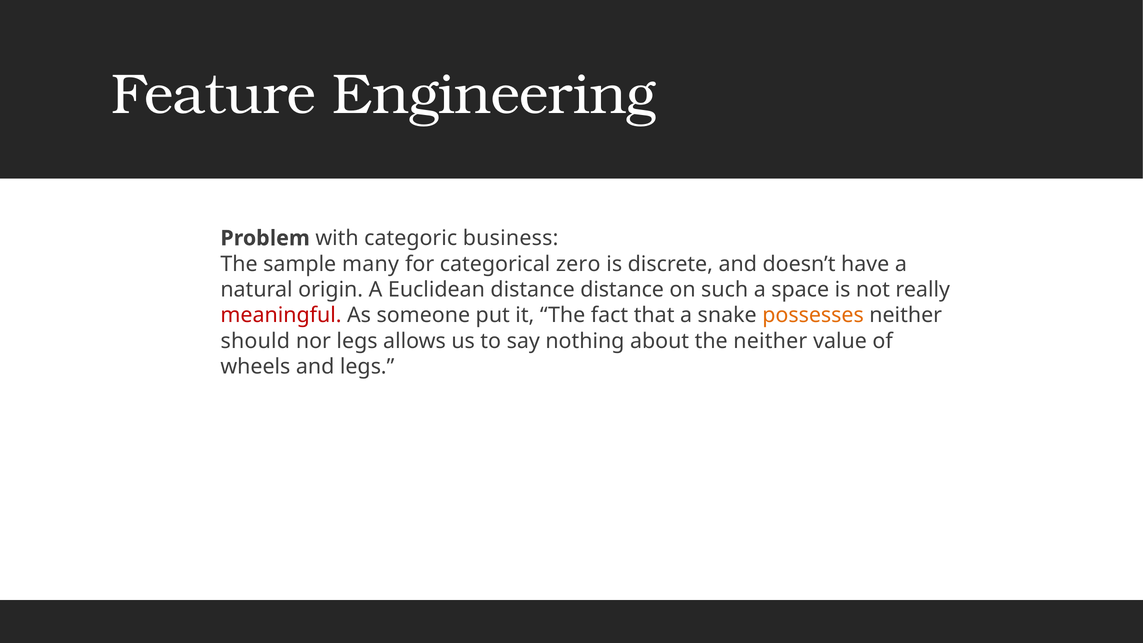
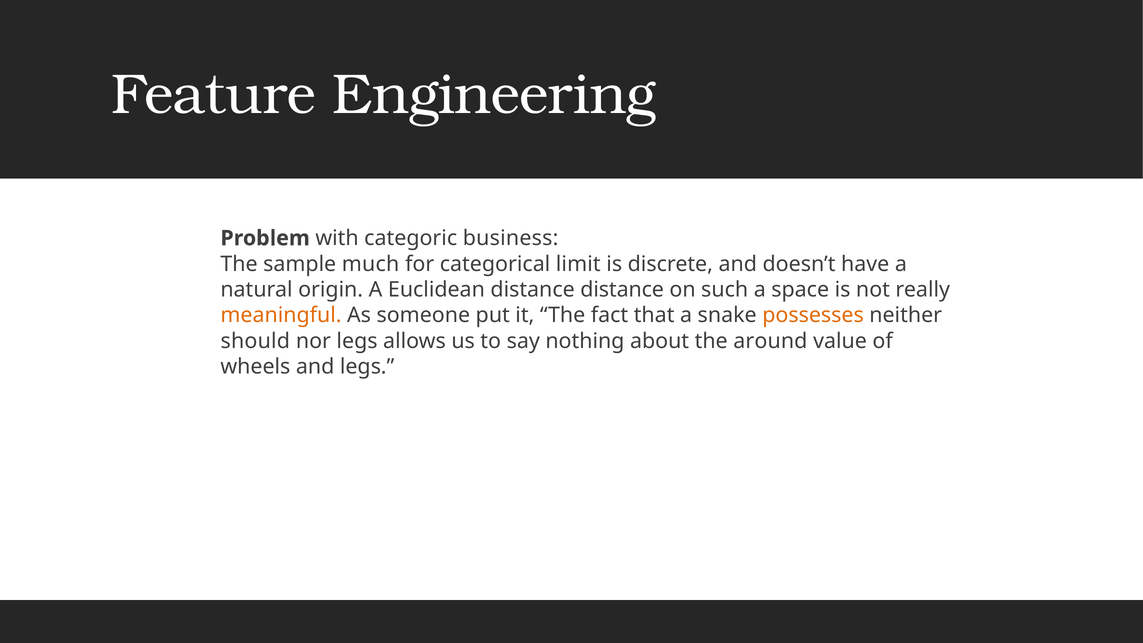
many: many -> much (371, 264)
zero: zero -> limit (578, 264)
meaningful colour: red -> orange (281, 315)
the neither: neither -> around (770, 341)
